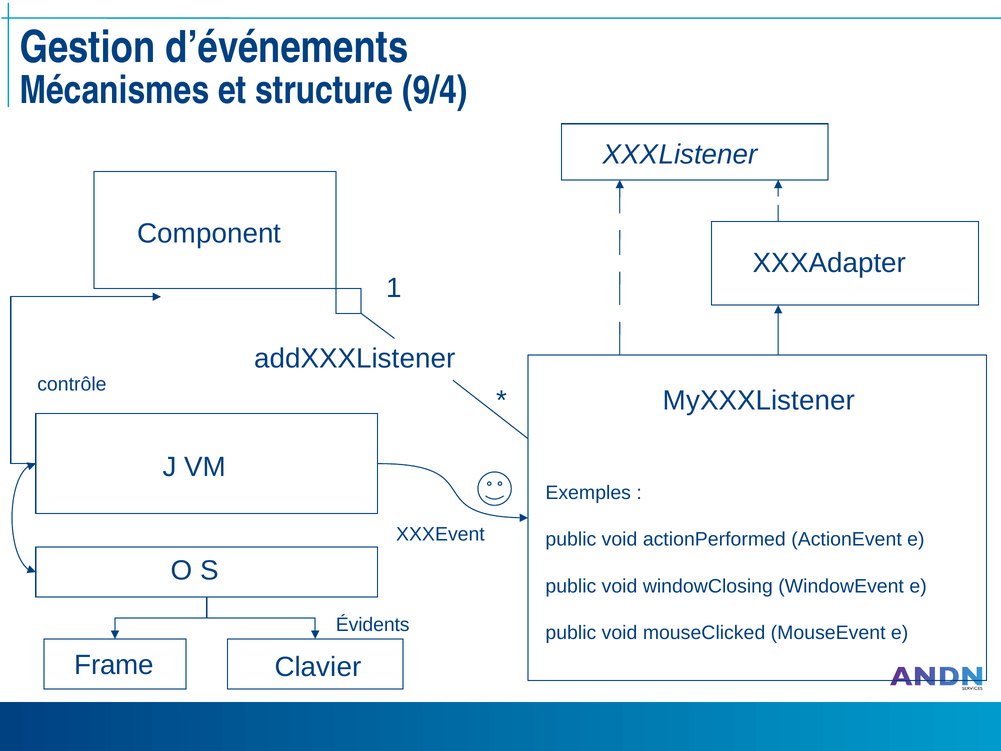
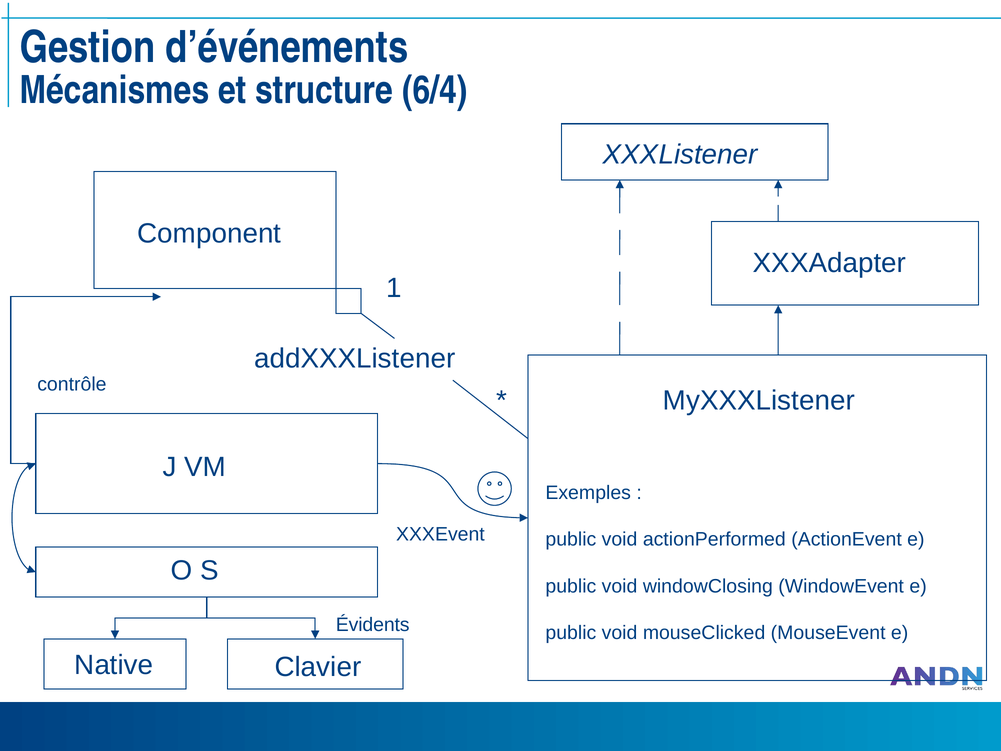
9/4: 9/4 -> 6/4 (435, 90)
Frame: Frame -> Native (114, 665)
